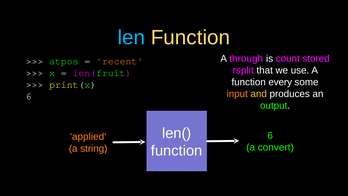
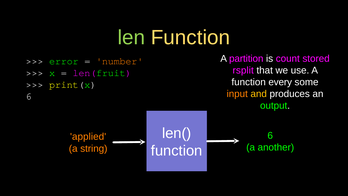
len colour: light blue -> light green (131, 38)
through: through -> partition (246, 59)
atpos: atpos -> error (64, 61)
recent: recent -> number (120, 61)
convert: convert -> another (276, 147)
